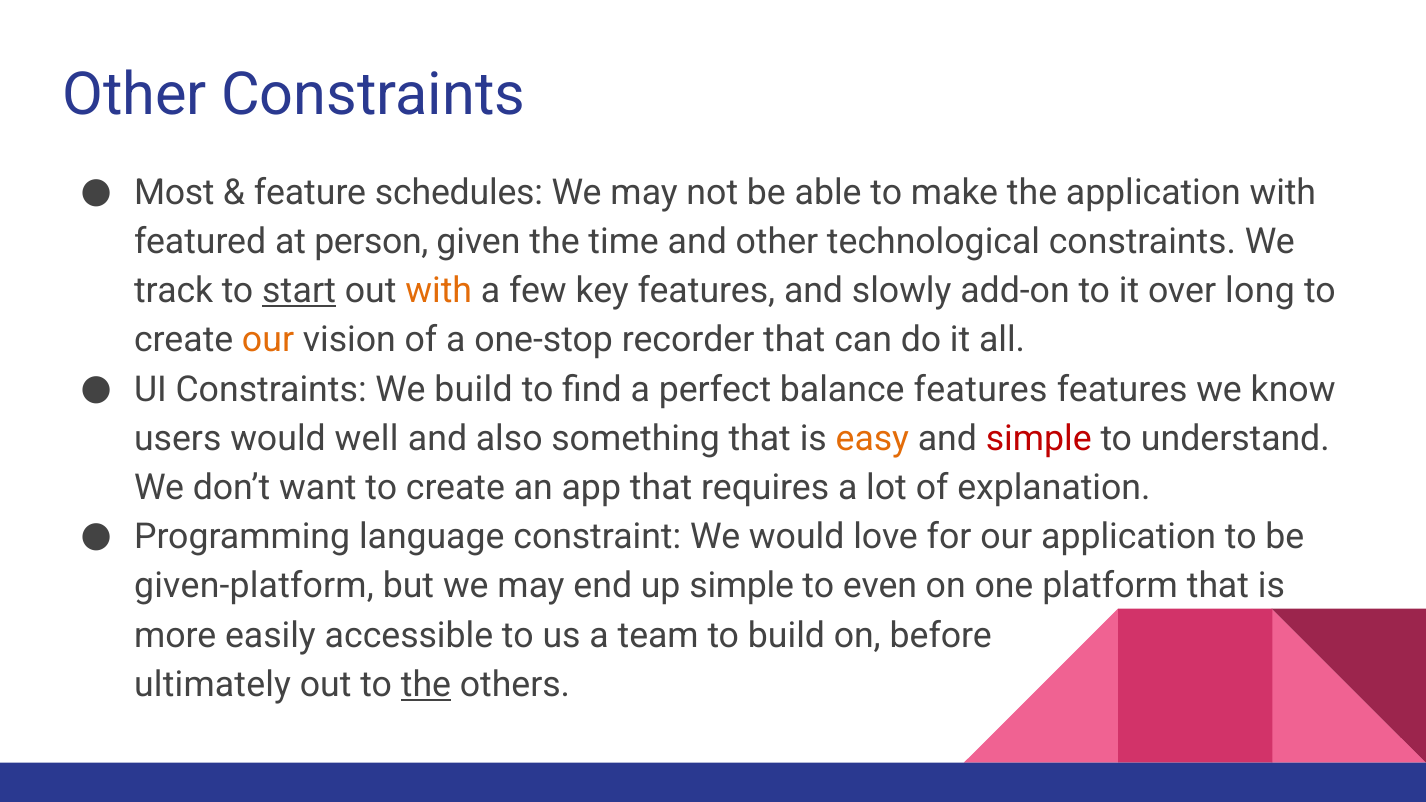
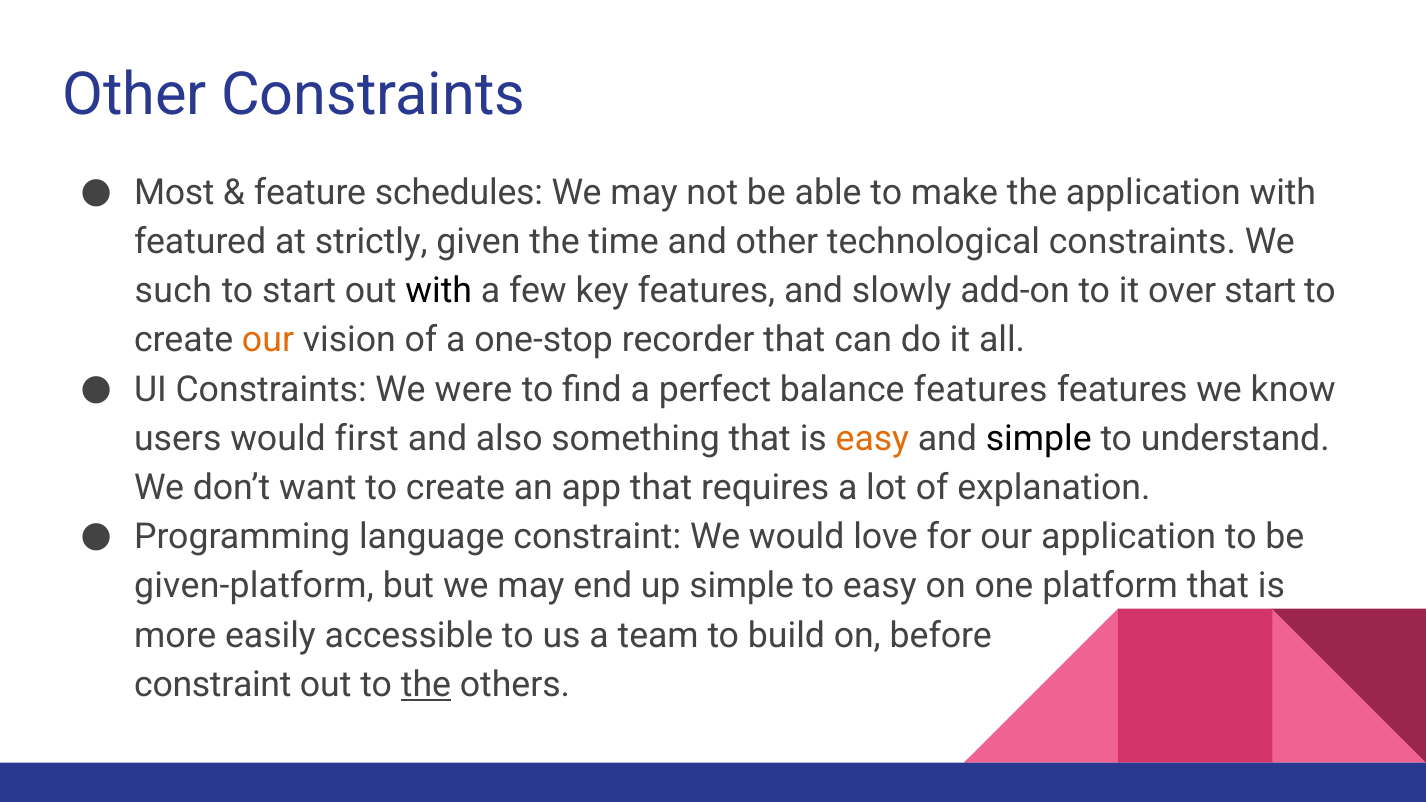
person: person -> strictly (371, 242)
track: track -> such (173, 291)
start underline: present -> none (299, 291)
with colour: orange -> black (439, 291)
over long: long -> start (1260, 291)
We build: build -> were (473, 389)
well: well -> first (367, 439)
simple colour: red -> black (1039, 439)
to even: even -> easy (880, 586)
ultimately: ultimately -> constraint (213, 685)
